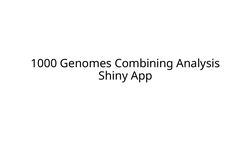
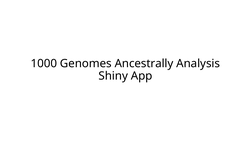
Combining: Combining -> Ancestrally (144, 64)
